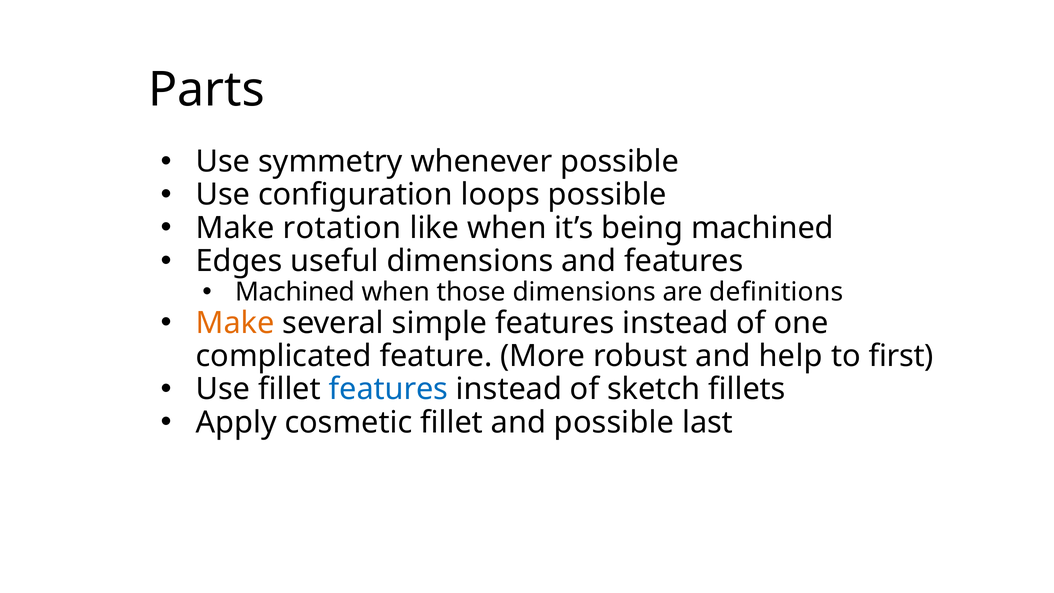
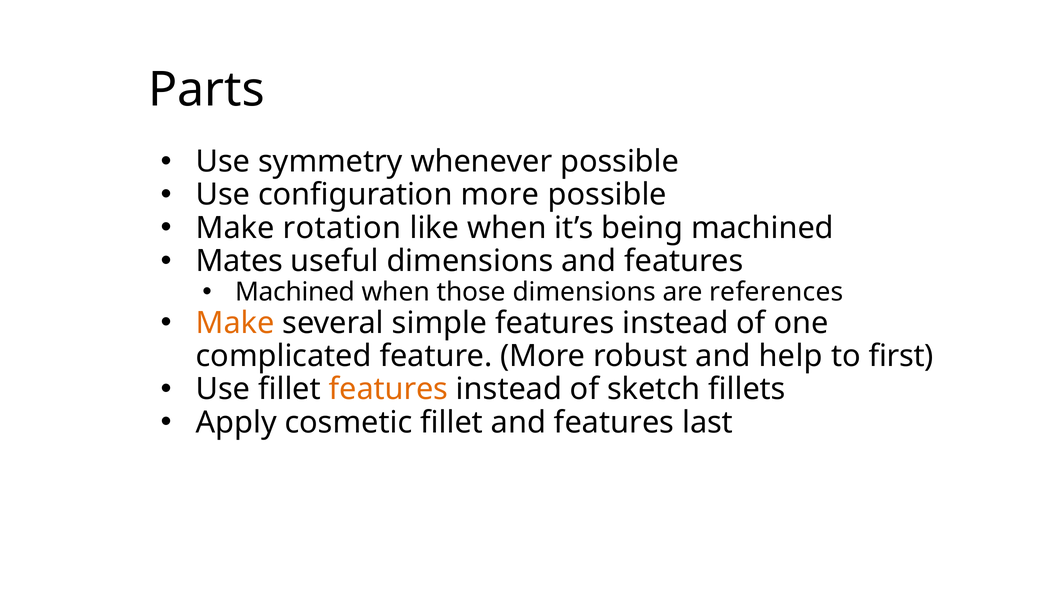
configuration loops: loops -> more (500, 195)
Edges: Edges -> Mates (239, 261)
definitions: definitions -> references (776, 292)
features colour: blue -> orange (388, 389)
fillet and possible: possible -> features (614, 422)
